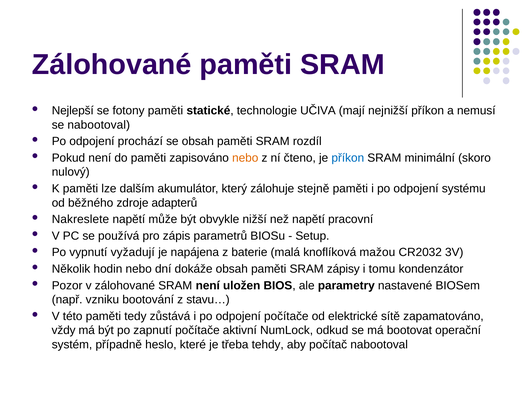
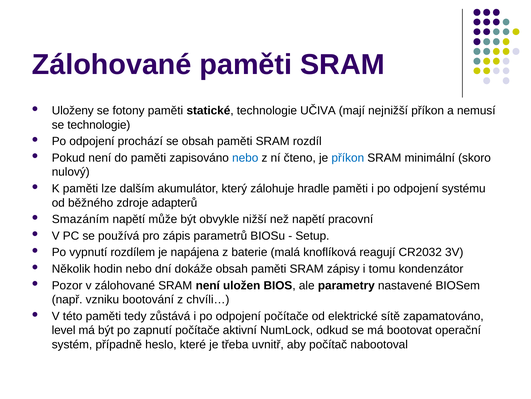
Nejlepší: Nejlepší -> Uloženy (73, 110)
se nabootoval: nabootoval -> technologie (99, 125)
nebo colour: orange -> blue (245, 158)
stejně: stejně -> hradle (313, 188)
Nakreslete: Nakreslete -> Smazáním (80, 219)
vyžadují: vyžadují -> rozdílem (133, 252)
mažou: mažou -> reagují (377, 252)
stavu…: stavu… -> chvíli… (208, 299)
vždy: vždy -> level (64, 330)
tehdy: tehdy -> uvnitř (268, 344)
